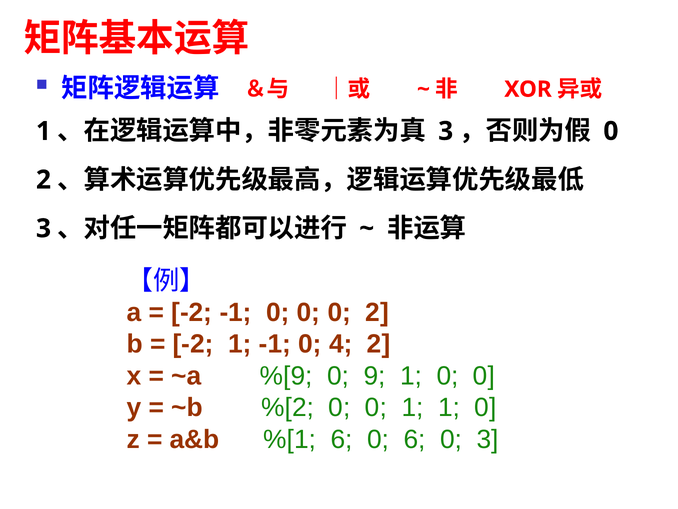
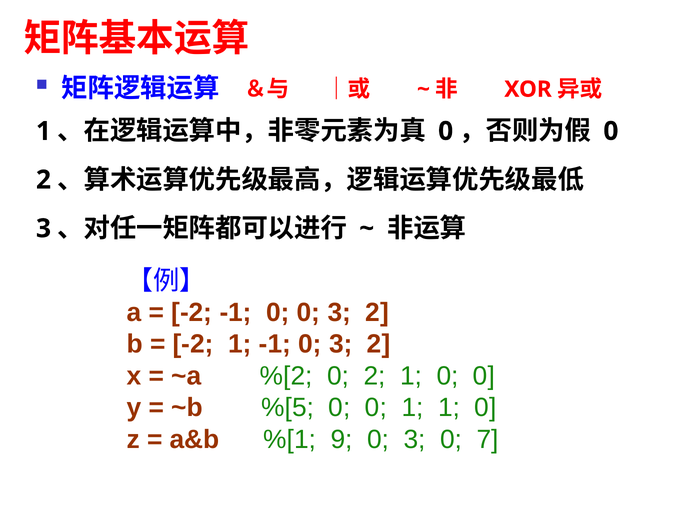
3: 3 -> 0 (446, 131)
0 0 0: 0 -> 3 (339, 312)
-1 0 4: 4 -> 3 (341, 344)
%[9: %[9 -> %[2 (286, 376)
9: 9 -> 2 (375, 376)
%[2: %[2 -> %[5 (288, 407)
%[1 6: 6 -> 9 (342, 439)
6: 6 -> 3 (415, 439)
0 3: 3 -> 7 (488, 439)
